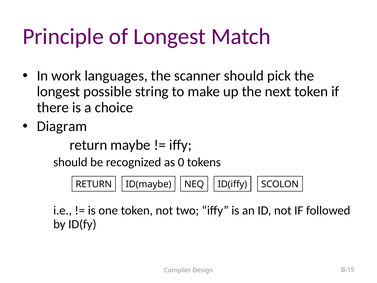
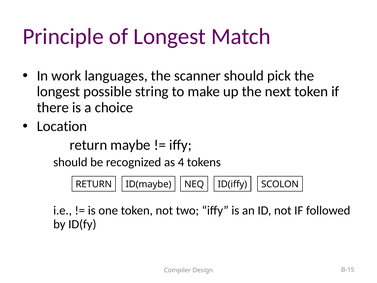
Diagram: Diagram -> Location (62, 126)
0: 0 -> 4 (181, 162)
